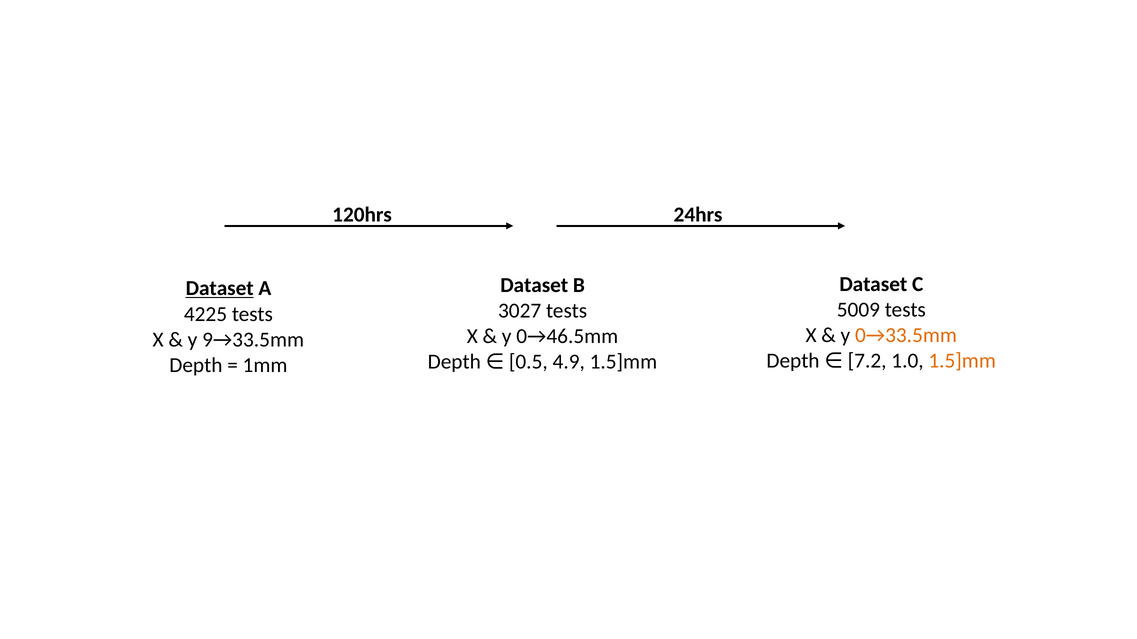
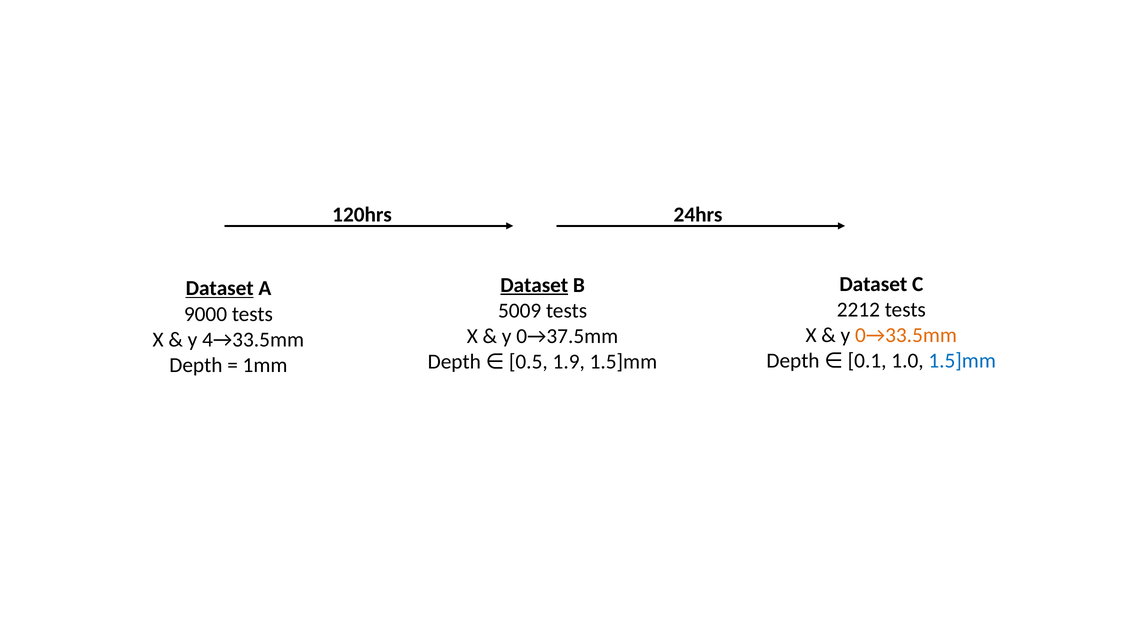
Dataset underline: none -> present (534, 285)
5009: 5009 -> 2212 (858, 310)
3027: 3027 -> 5009 (520, 311)
4225: 4225 -> 9000 (205, 314)
0→46.5mm: 0→46.5mm -> 0→37.5mm (567, 337)
9→33.5mm: 9→33.5mm -> 4→33.5mm (253, 340)
7.2: 7.2 -> 0.1 (867, 361)
1.5]mm colour: orange -> blue (962, 361)
4.9: 4.9 -> 1.9 (569, 362)
